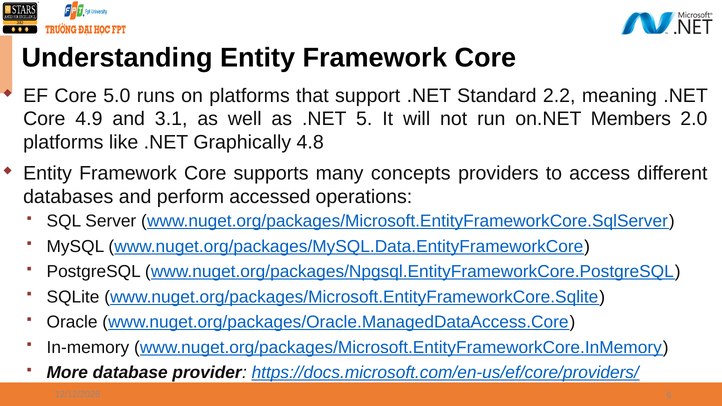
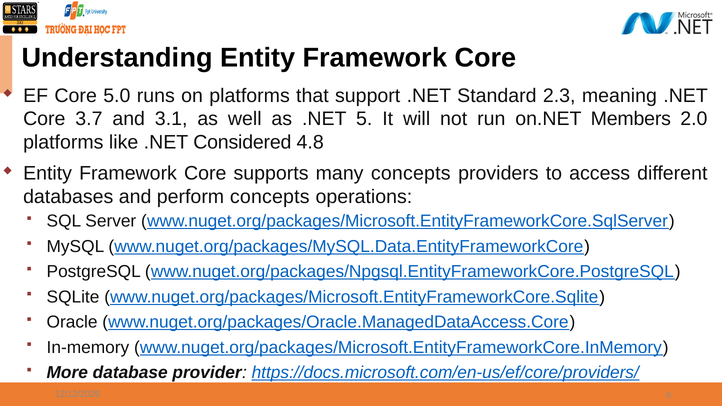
2.2: 2.2 -> 2.3 (559, 96)
4.9: 4.9 -> 3.7 (89, 119)
Graphically: Graphically -> Considered (242, 143)
perform accessed: accessed -> concepts (270, 197)
